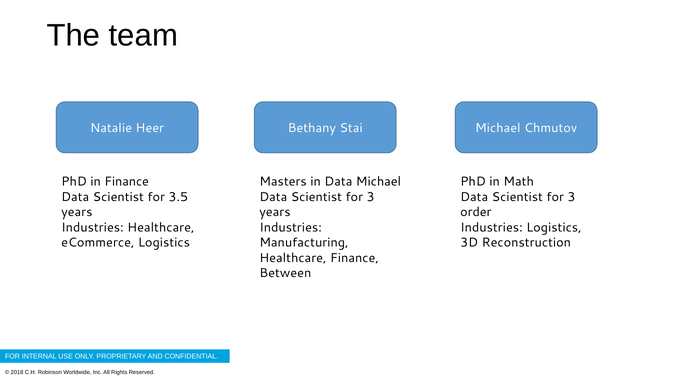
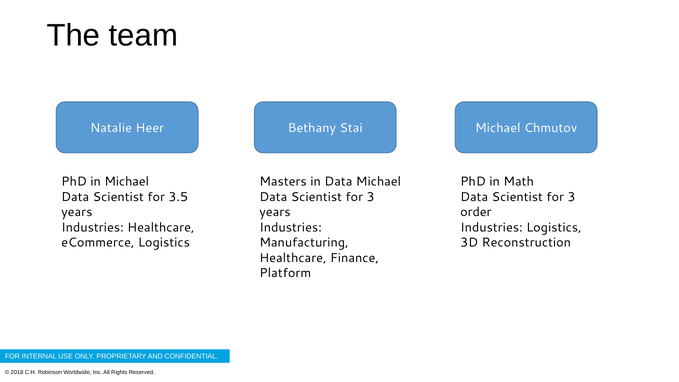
in Finance: Finance -> Michael (127, 182)
Between: Between -> Platform (285, 273)
